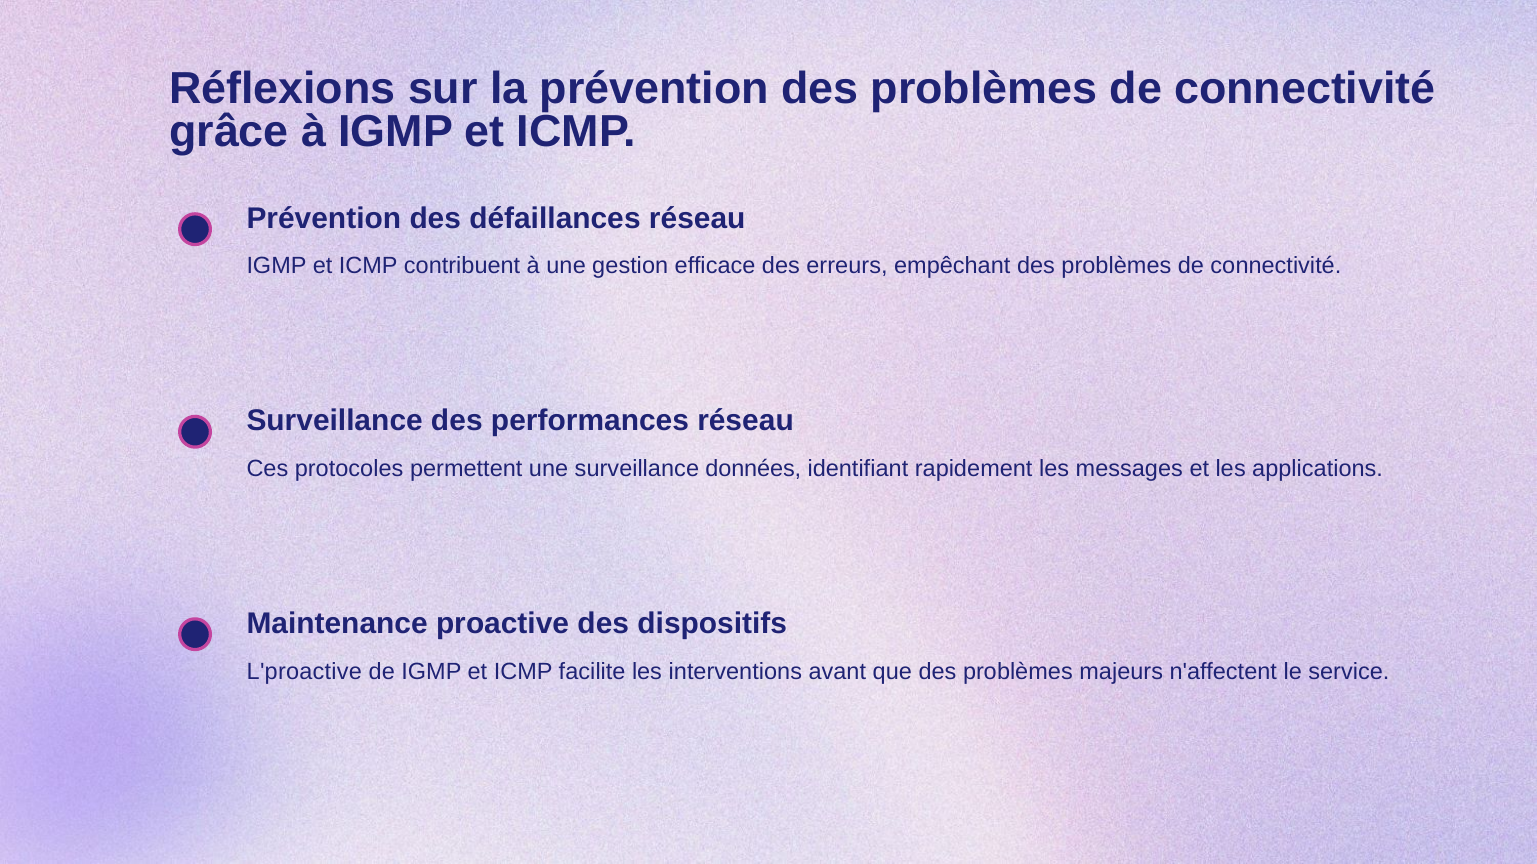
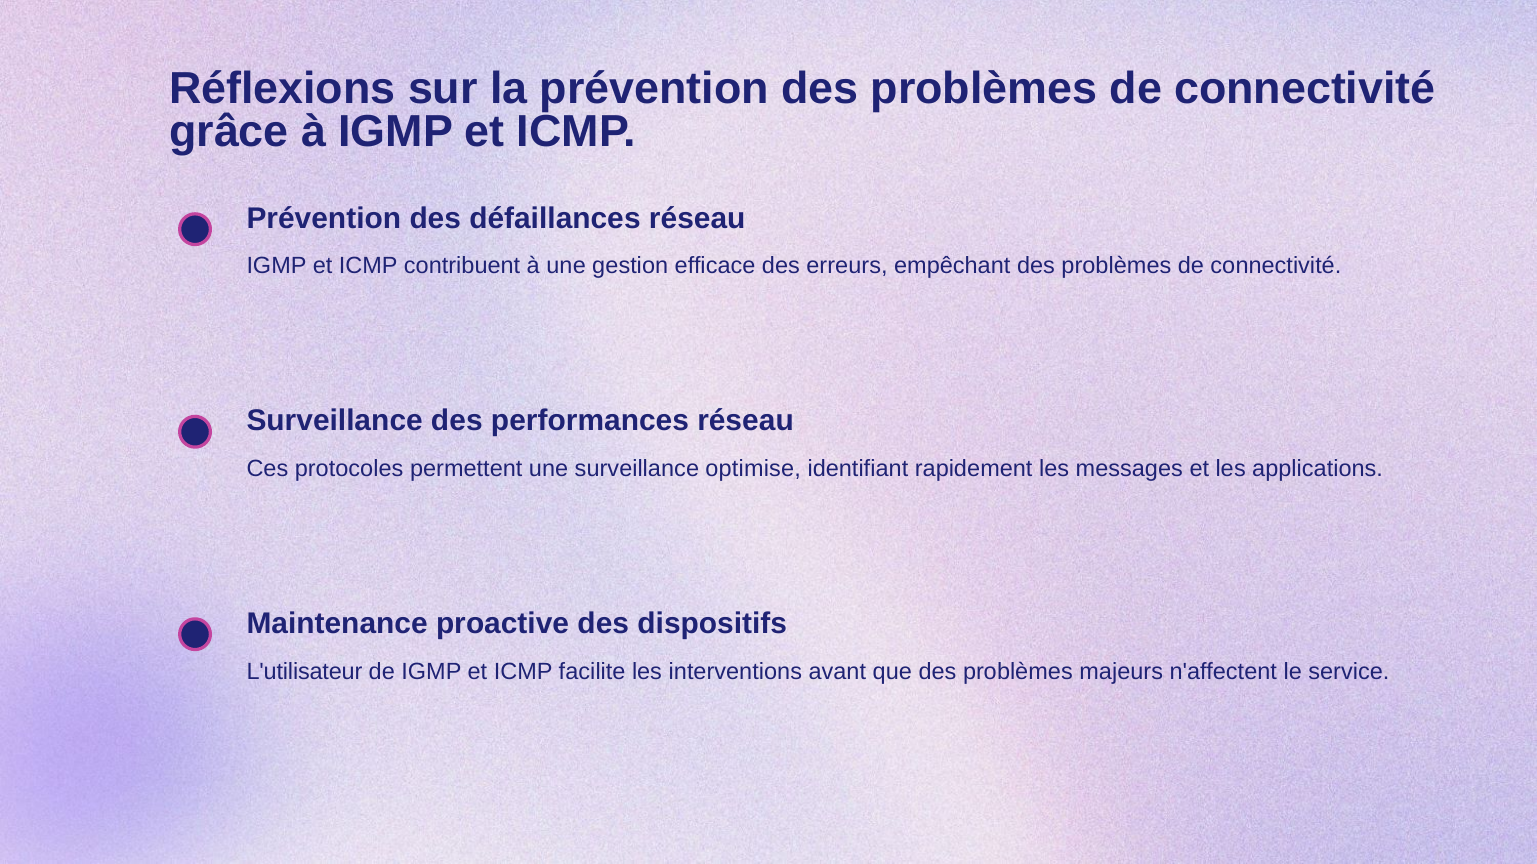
données: données -> optimise (753, 469)
L'proactive: L'proactive -> L'utilisateur (304, 672)
